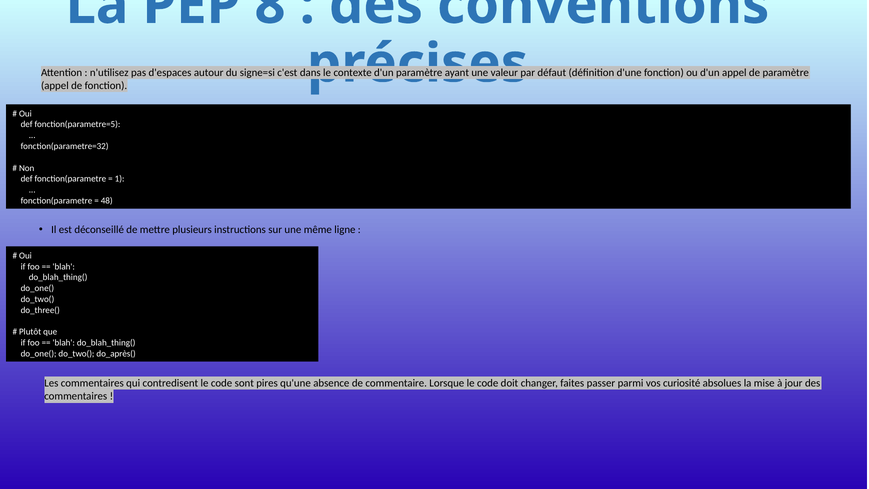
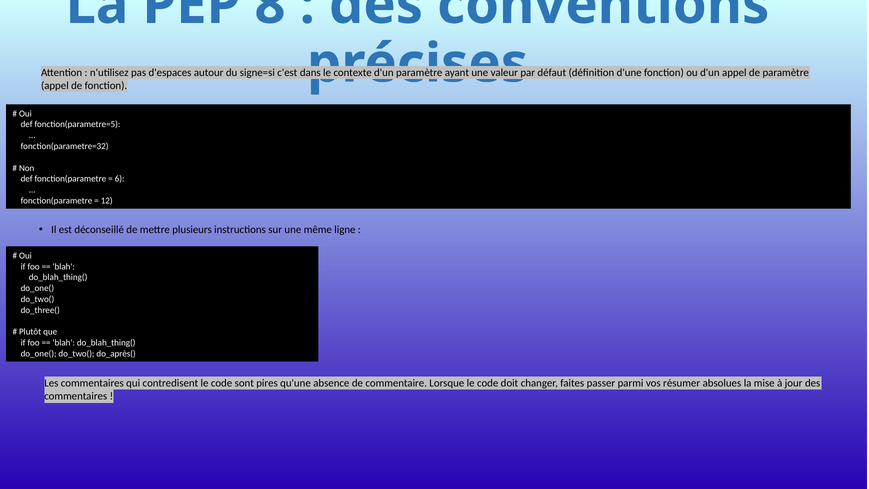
1: 1 -> 6 (120, 179)
48: 48 -> 12 (107, 201)
curiosité: curiosité -> résumer (682, 383)
